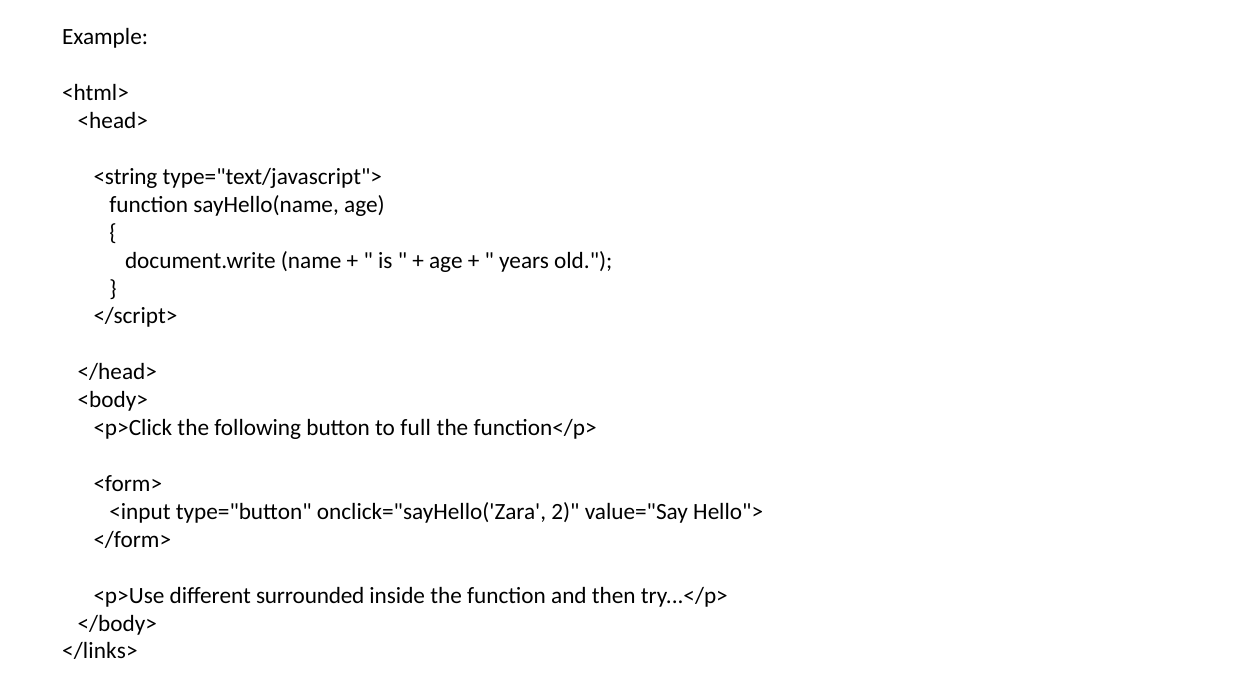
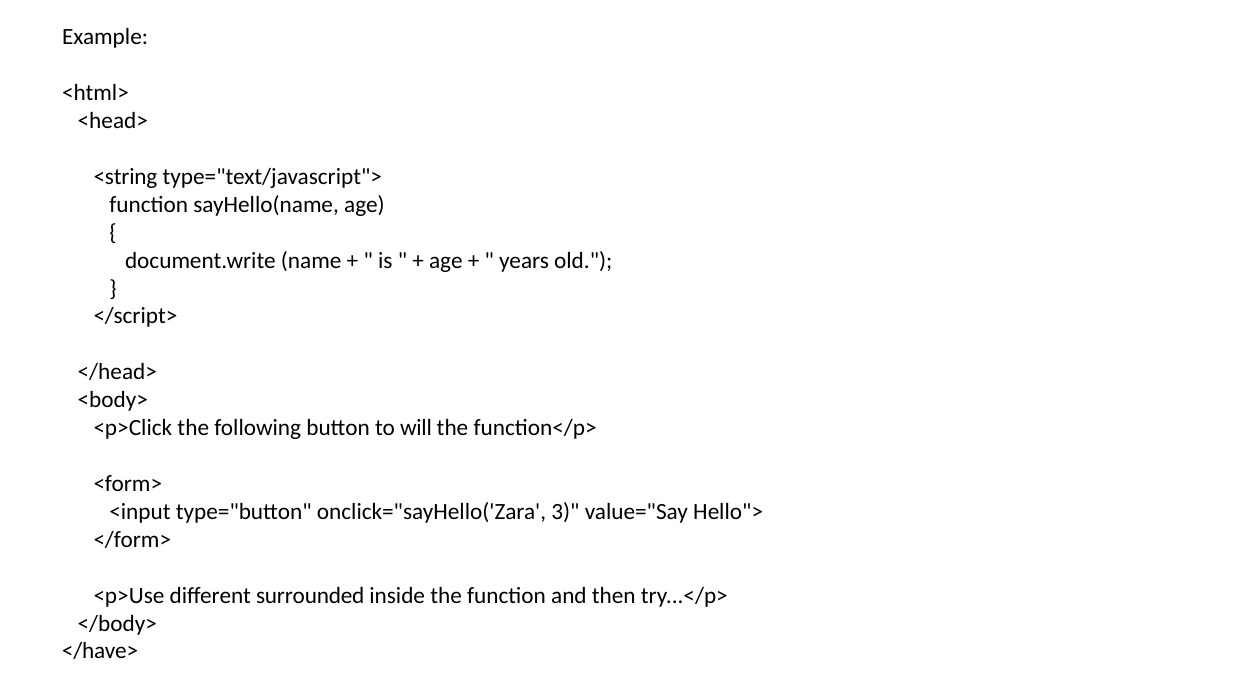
full: full -> will (416, 428)
2: 2 -> 3 (565, 512)
</links>: </links> -> </have> (100, 651)
